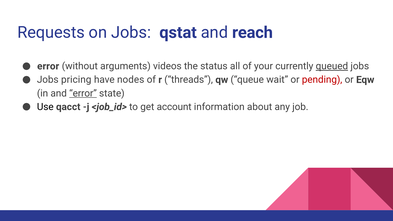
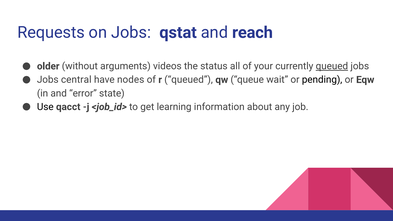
error: error -> older (48, 66)
pricing: pricing -> central (76, 80)
r threads: threads -> queued (189, 80)
pending colour: red -> black (322, 80)
error underline: present -> none (83, 93)
account: account -> learning (174, 107)
